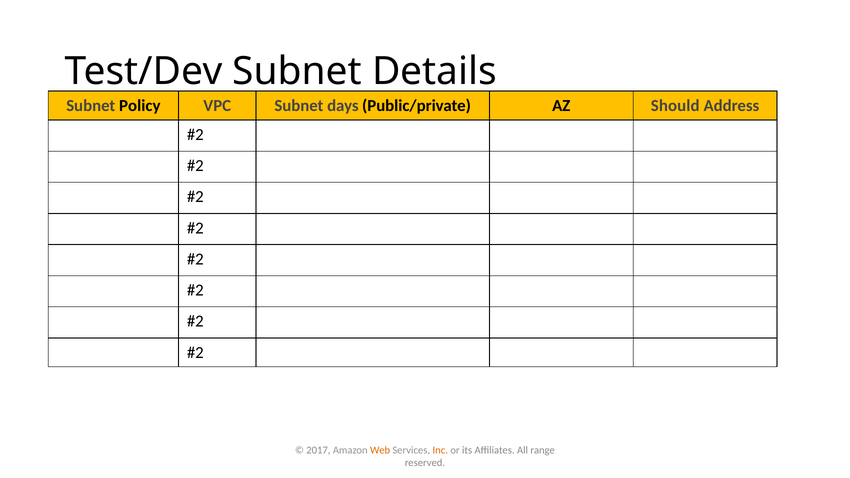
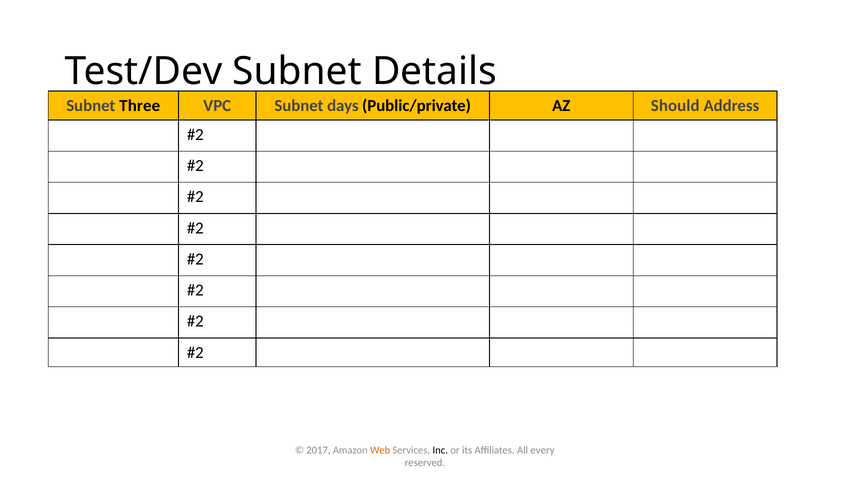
Policy: Policy -> Three (140, 106)
Inc colour: orange -> black (440, 450)
range: range -> every (542, 450)
